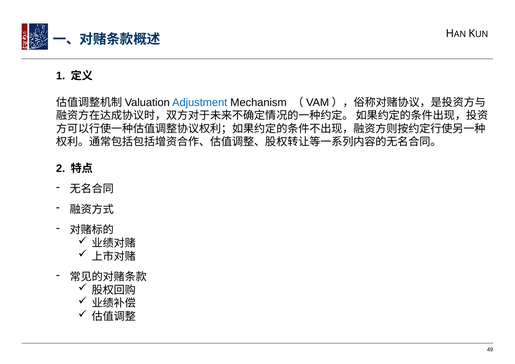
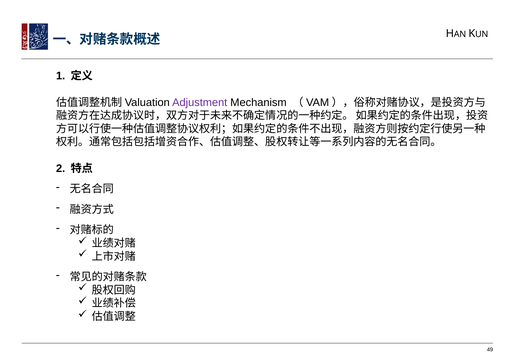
Adjustment colour: blue -> purple (200, 103)
